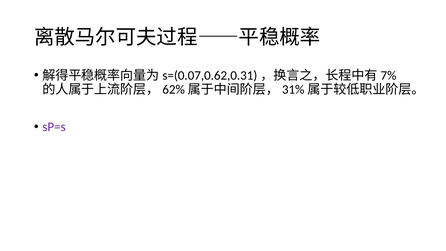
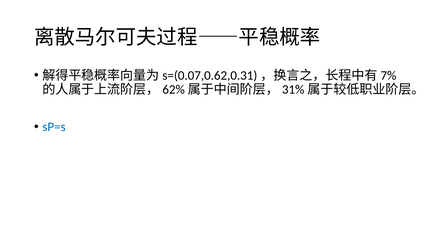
sP=s colour: purple -> blue (54, 127)
